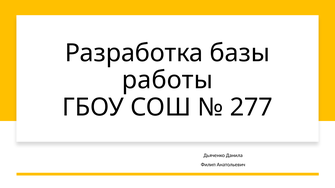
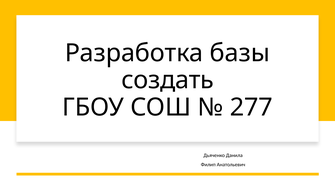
работы: работы -> создать (168, 80)
